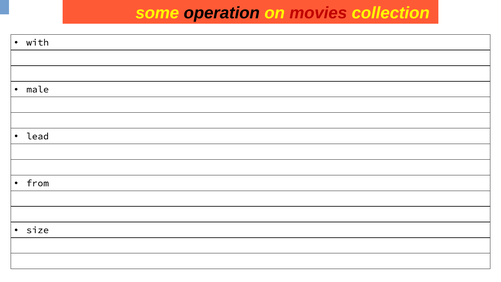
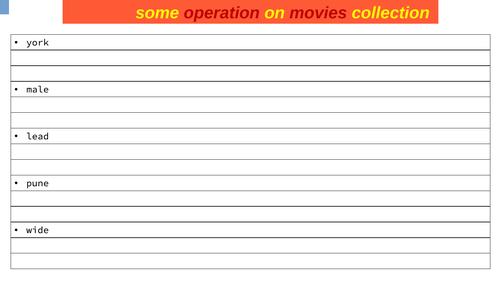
operation colour: black -> red (222, 13)
with: with -> york (38, 42)
from: from -> pune (38, 183)
size: size -> wide (38, 230)
